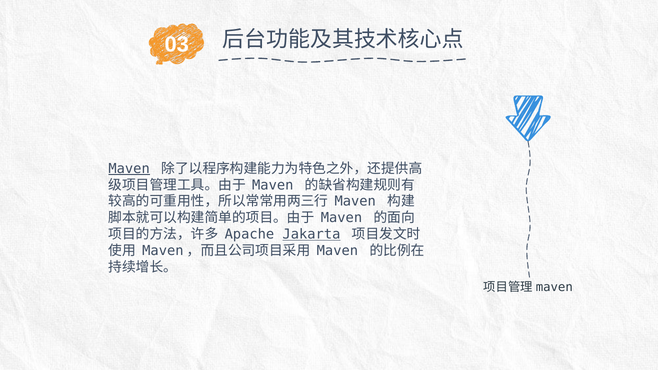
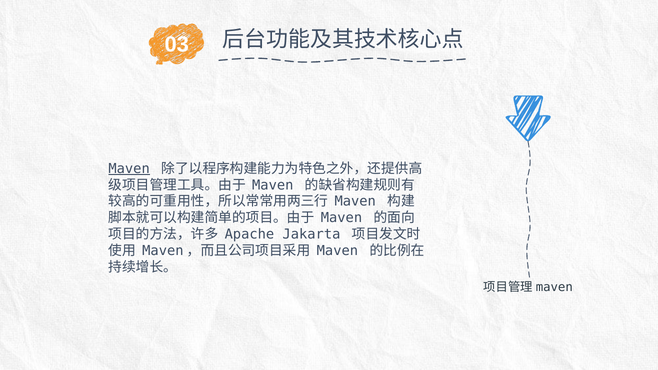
Jakarta underline: present -> none (311, 234)
